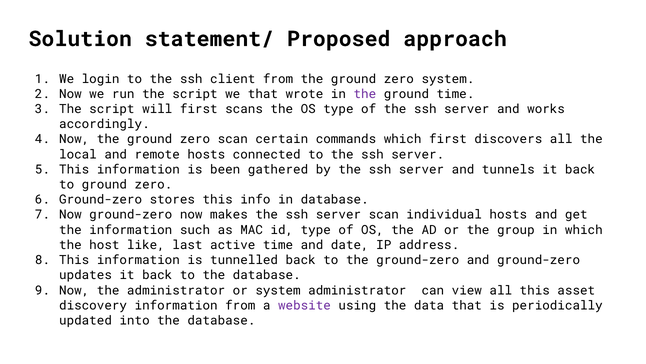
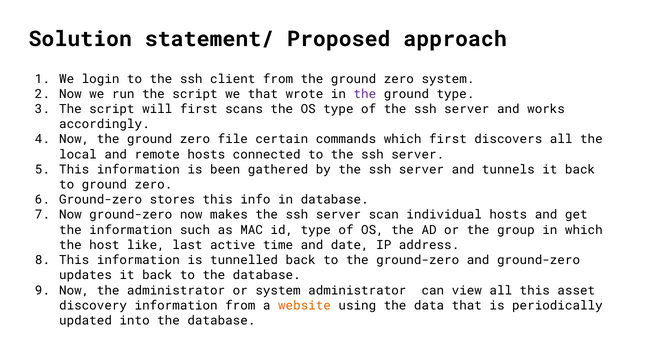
ground time: time -> type (455, 94)
zero scan: scan -> file (233, 139)
website colour: purple -> orange (304, 305)
